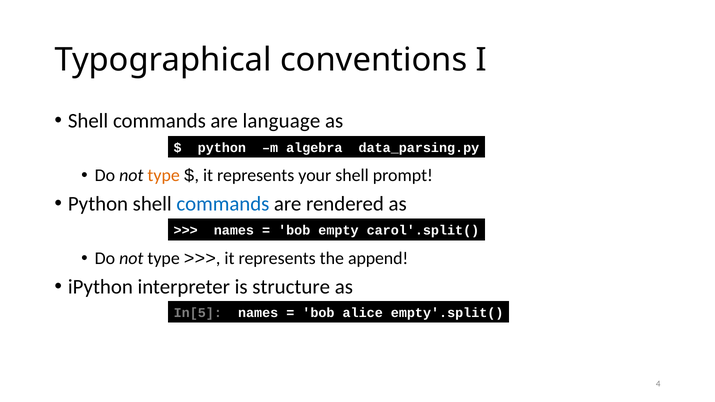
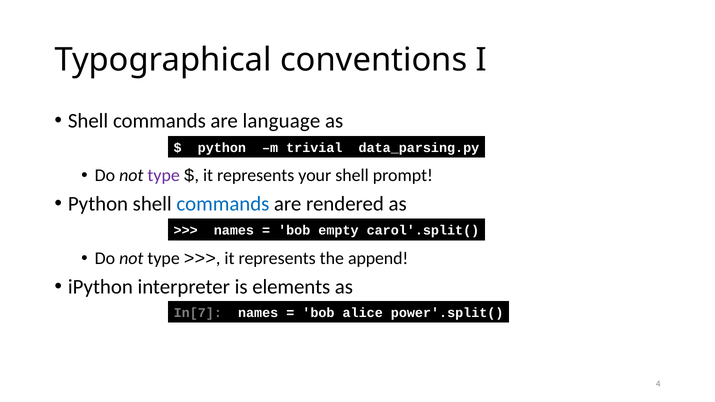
algebra: algebra -> trivial (314, 148)
type colour: orange -> purple (164, 176)
structure: structure -> elements (291, 287)
In[5: In[5 -> In[7 (198, 313)
empty'.split(: empty'.split( -> power'.split( (447, 313)
